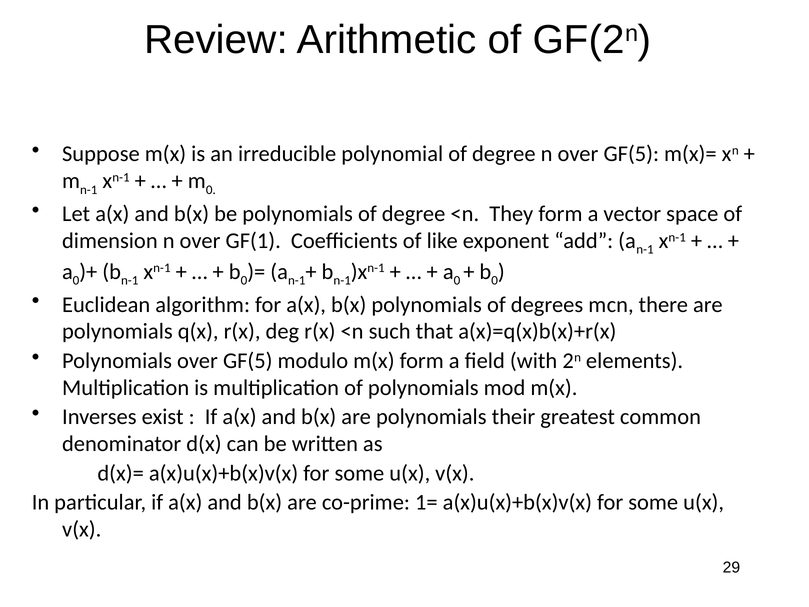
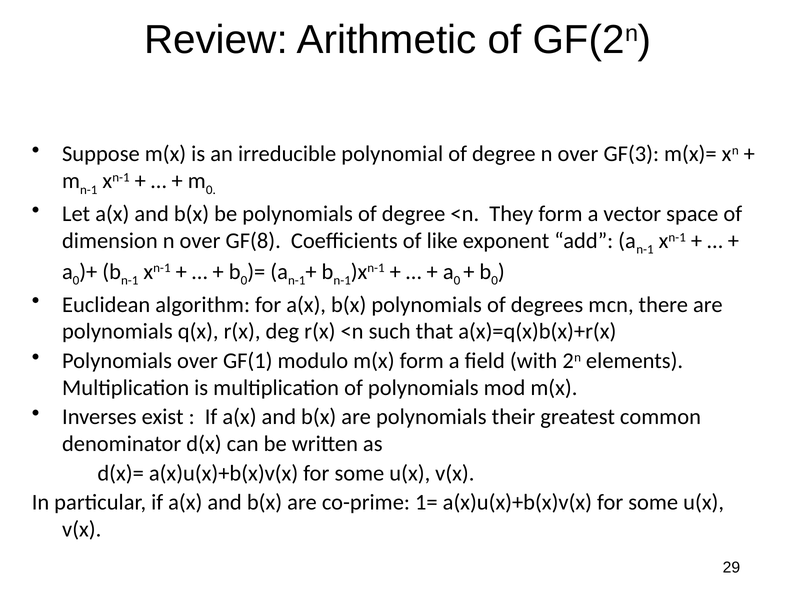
n over GF(5: GF(5 -> GF(3 (631, 154)
GF(1: GF(1 -> GF(8 (253, 241)
Polynomials over GF(5: GF(5 -> GF(1 (248, 361)
